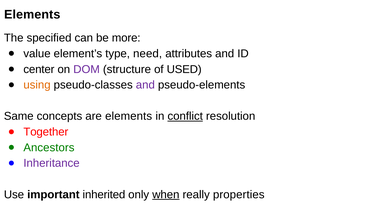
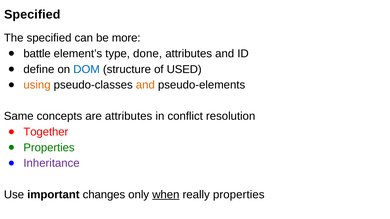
Elements: Elements -> Specified (32, 14)
value: value -> battle (37, 54)
need: need -> done (148, 54)
center: center -> define (39, 69)
DOM colour: purple -> blue (87, 69)
and colour: purple -> orange (145, 85)
are elements: elements -> attributes (129, 116)
conflict underline: present -> none (185, 116)
Ancestors: Ancestors -> Properties (49, 148)
inherited: inherited -> changes (104, 195)
